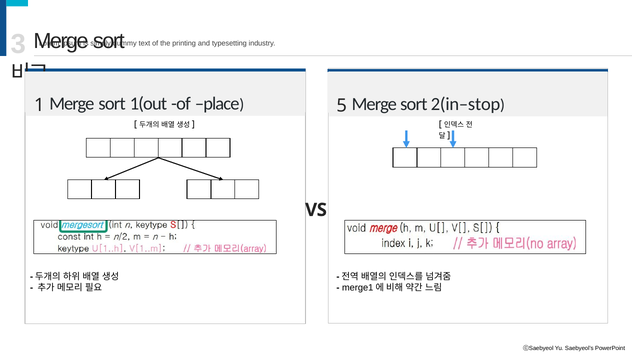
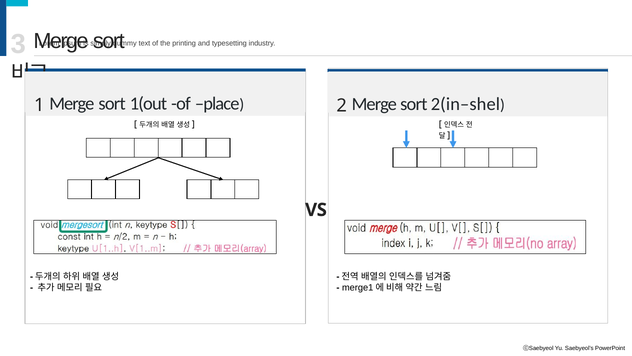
5: 5 -> 2 (342, 105)
2(in–stop: 2(in–stop -> 2(in–shel (465, 104)
